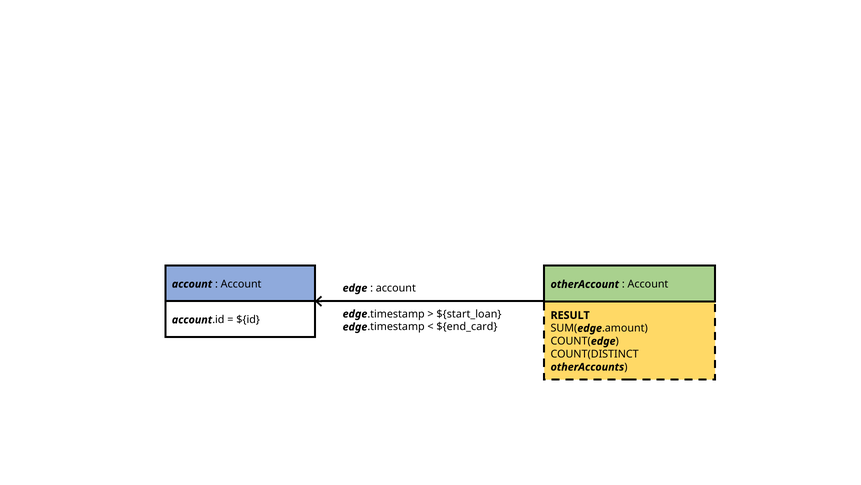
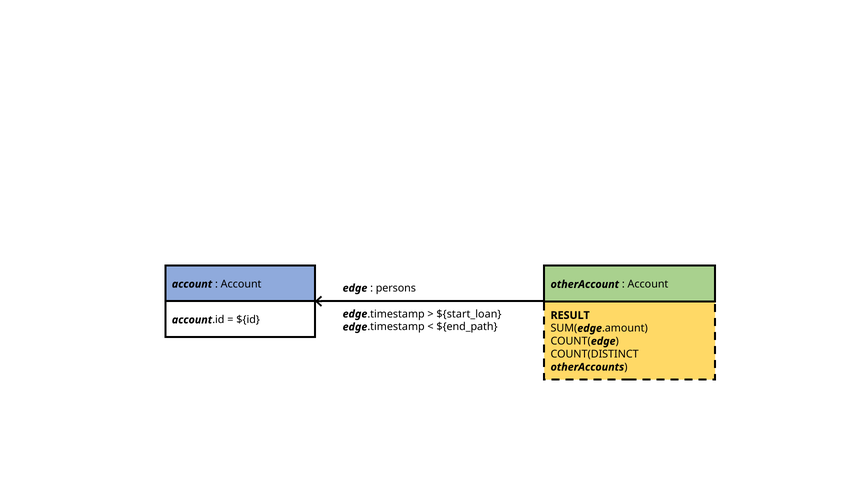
account: account -> persons (396, 288)
${end_card: ${end_card -> ${end_path (467, 326)
